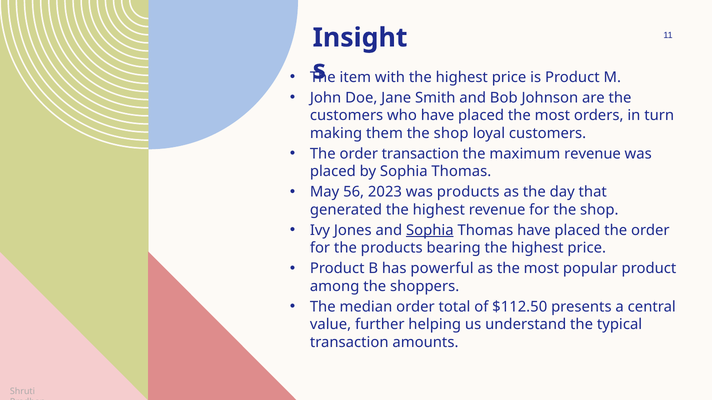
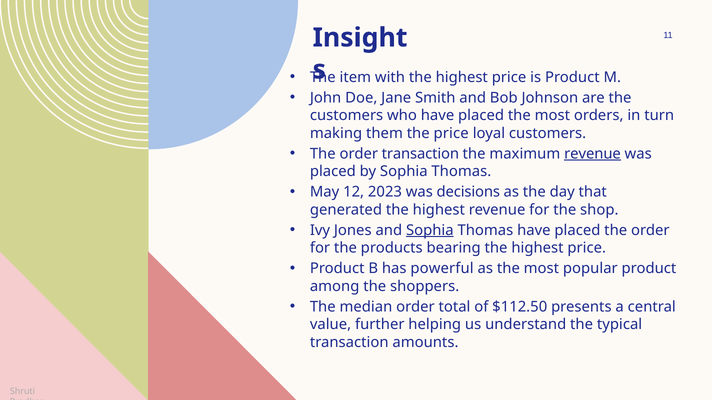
them the shop: shop -> price (451, 134)
revenue underline: none -> present (593, 154)
56: 56 -> 12 (354, 192)
was products: products -> decisions (468, 192)
